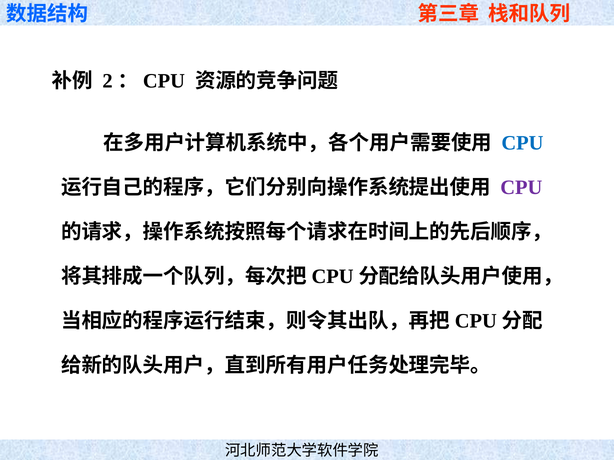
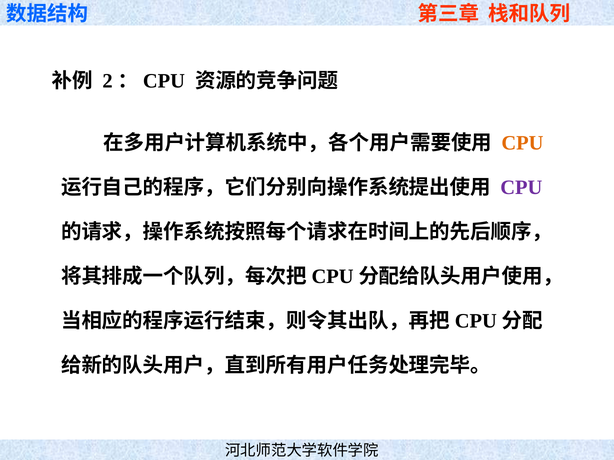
CPU colour: blue -> orange (522, 143)
